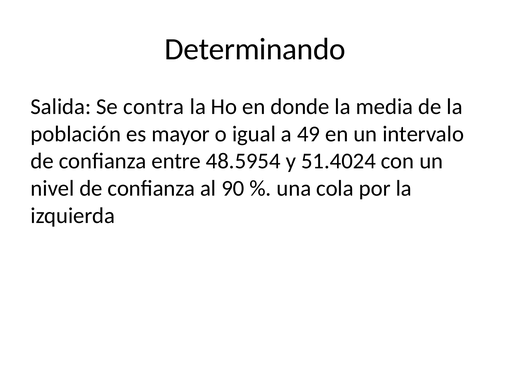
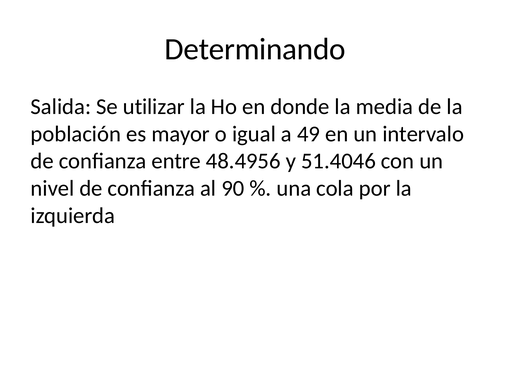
contra: contra -> utilizar (154, 107)
48.5954: 48.5954 -> 48.4956 (243, 161)
51.4024: 51.4024 -> 51.4046 (338, 161)
